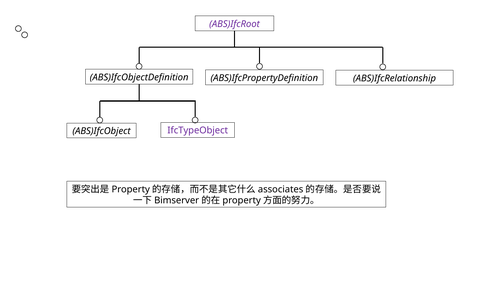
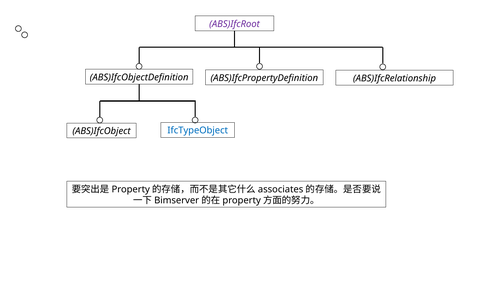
IfcTypeObject colour: purple -> blue (198, 131)
